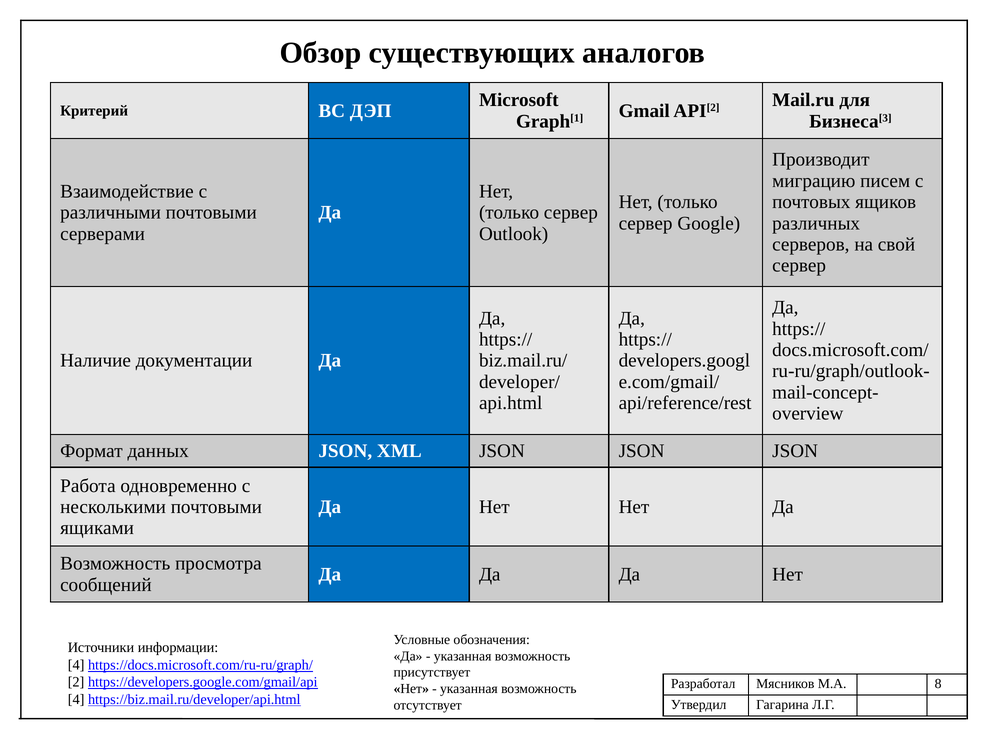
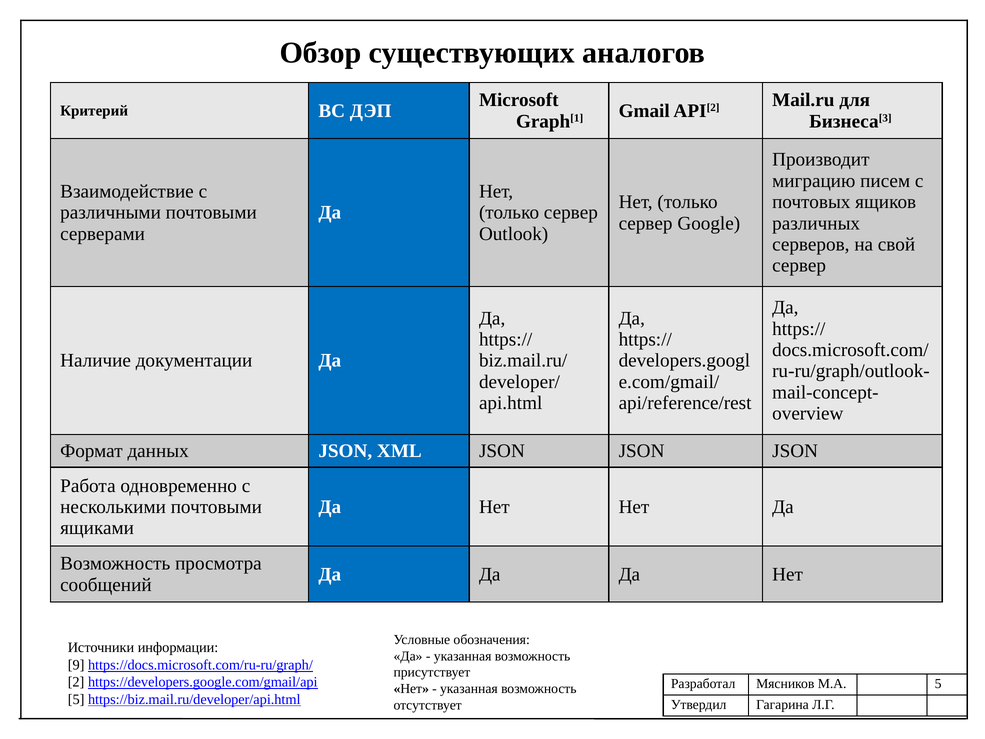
4: 4 -> 9 (76, 665)
М.А 8: 8 -> 5 (938, 683)
4: 4 -> 5 (76, 699)
